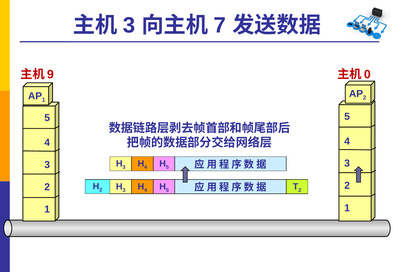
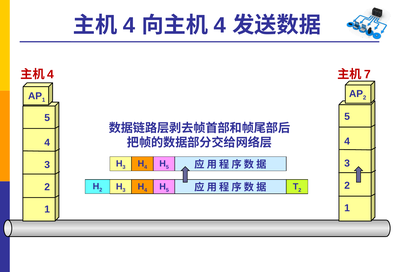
3: 3 -> 4 (129, 25)
7: 7 -> 4 (220, 25)
9: 9 -> 4 (50, 74)
0: 0 -> 7 (367, 74)
